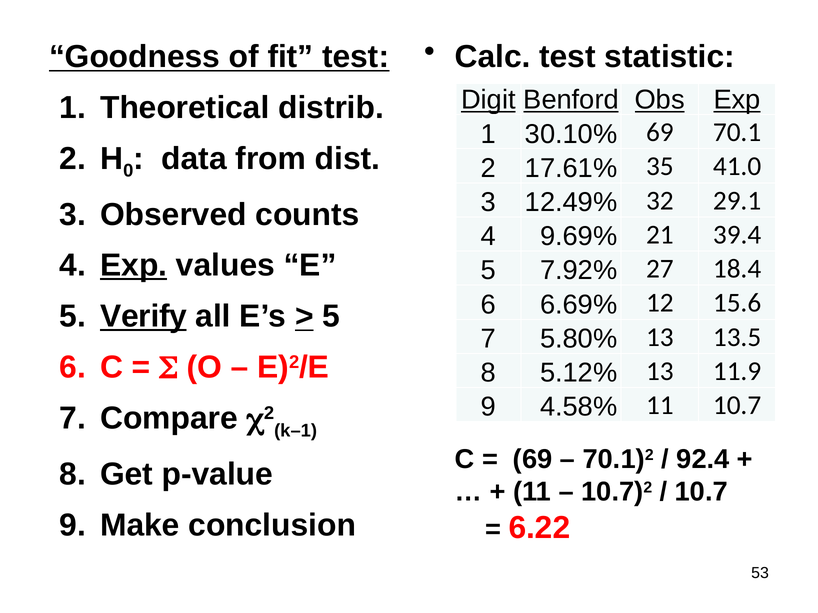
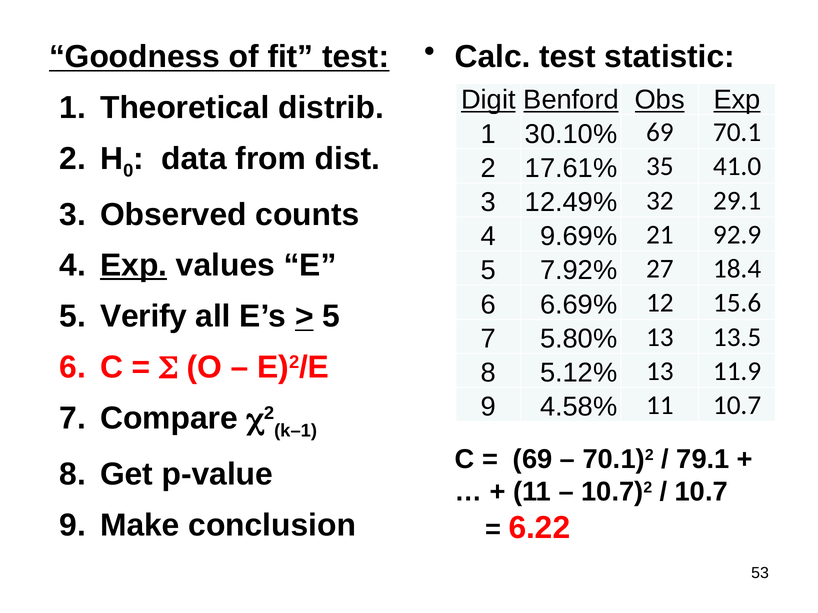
39.4: 39.4 -> 92.9 (737, 235)
Verify underline: present -> none (144, 317)
92.4: 92.4 -> 79.1 (703, 460)
